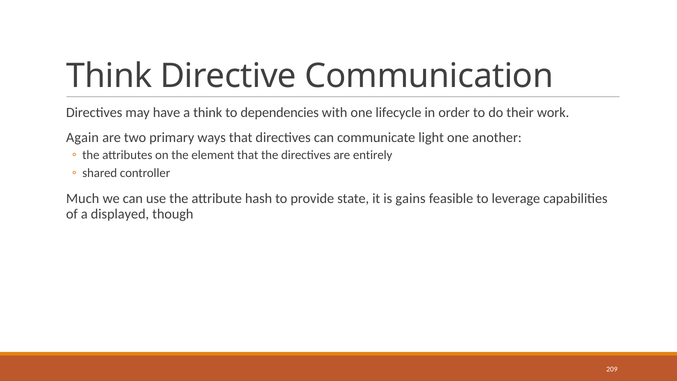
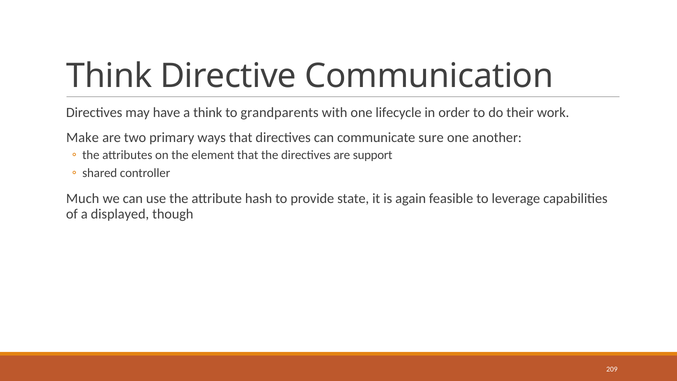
dependencies: dependencies -> grandparents (280, 113)
Again: Again -> Make (82, 138)
light: light -> sure (431, 138)
entirely: entirely -> support (373, 155)
gains: gains -> again (411, 199)
